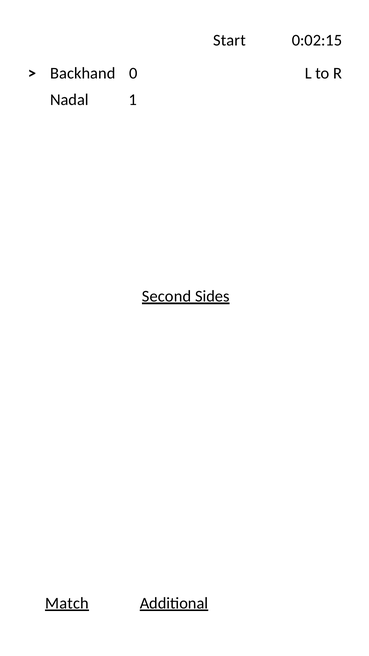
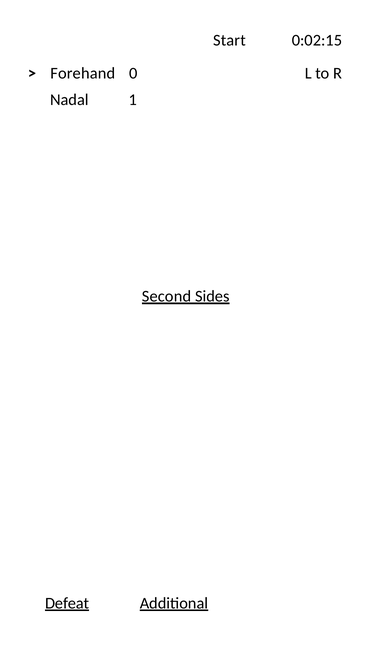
Backhand: Backhand -> Forehand (83, 73)
Match: Match -> Defeat (67, 603)
